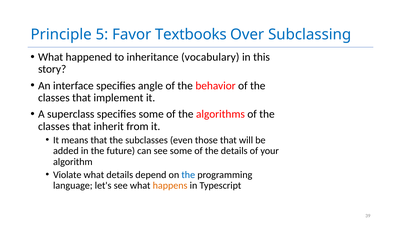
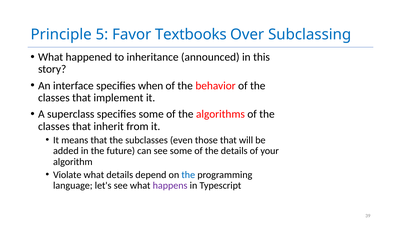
vocabulary: vocabulary -> announced (210, 57)
angle: angle -> when (151, 85)
happens colour: orange -> purple (170, 185)
